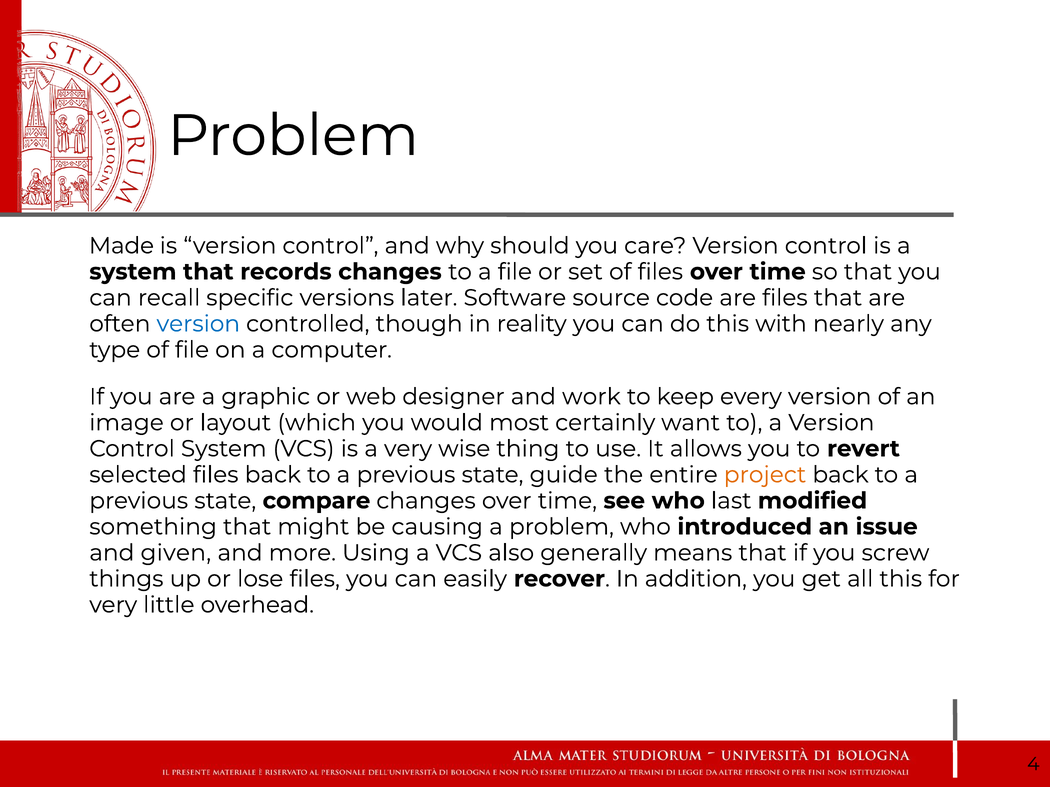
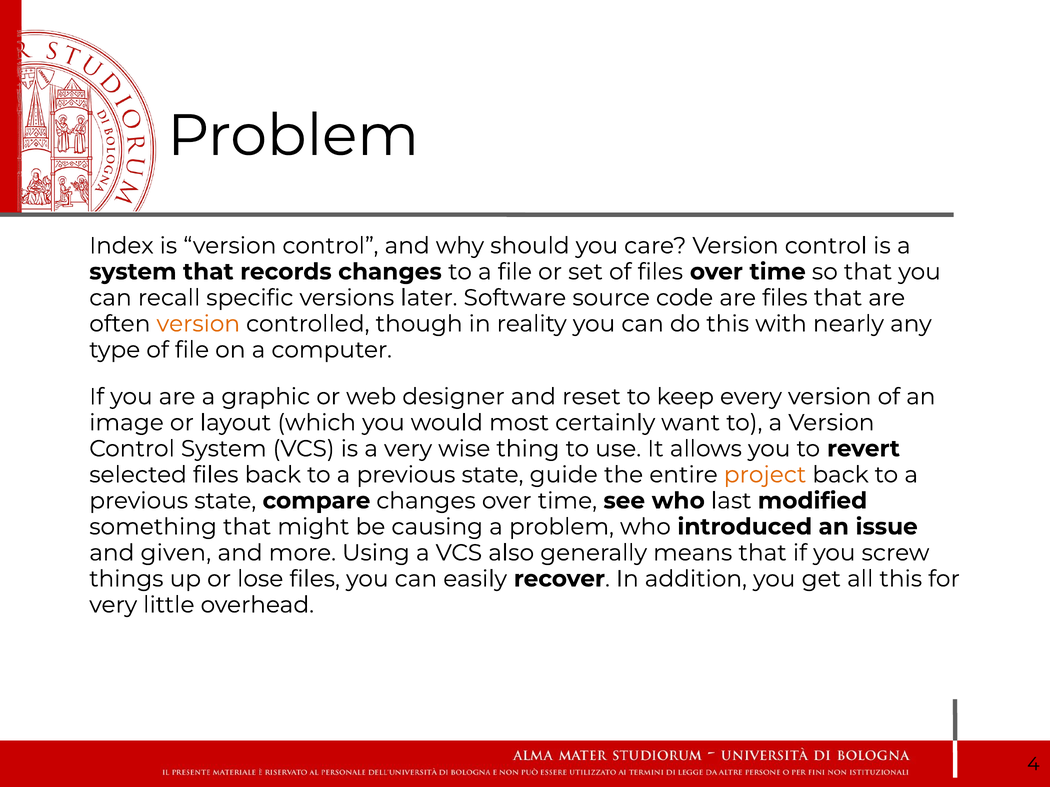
Made: Made -> Index (121, 246)
version colour: blue -> orange (198, 324)
work: work -> reset (591, 397)
